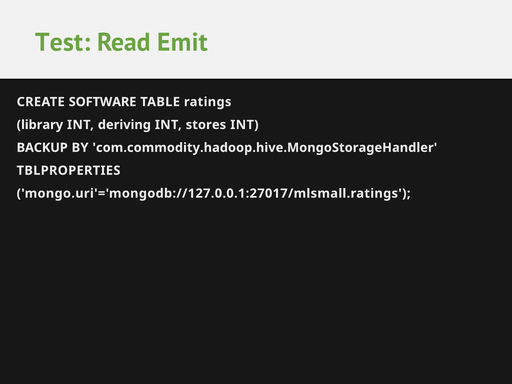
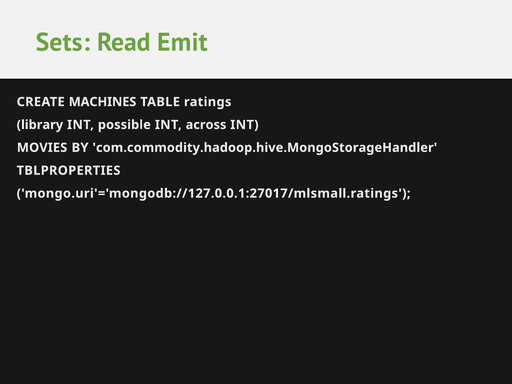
Test: Test -> Sets (63, 42)
SOFTWARE: SOFTWARE -> MACHINES (103, 102)
deriving: deriving -> possible (124, 125)
stores: stores -> across (206, 125)
BACKUP: BACKUP -> MOVIES (42, 148)
